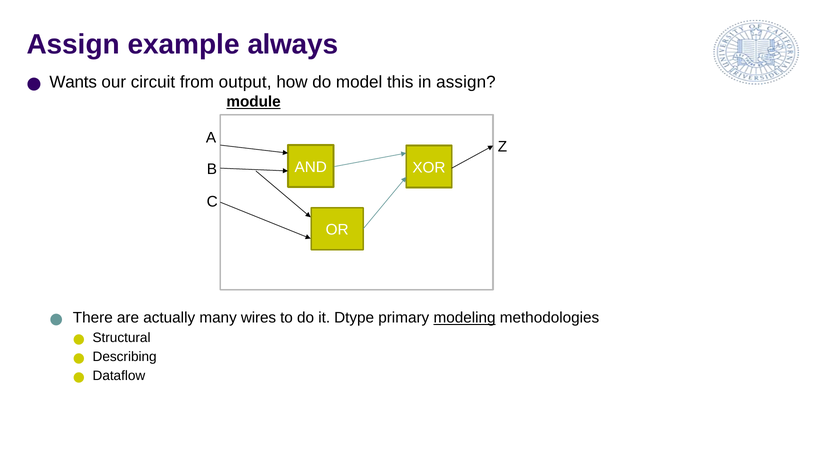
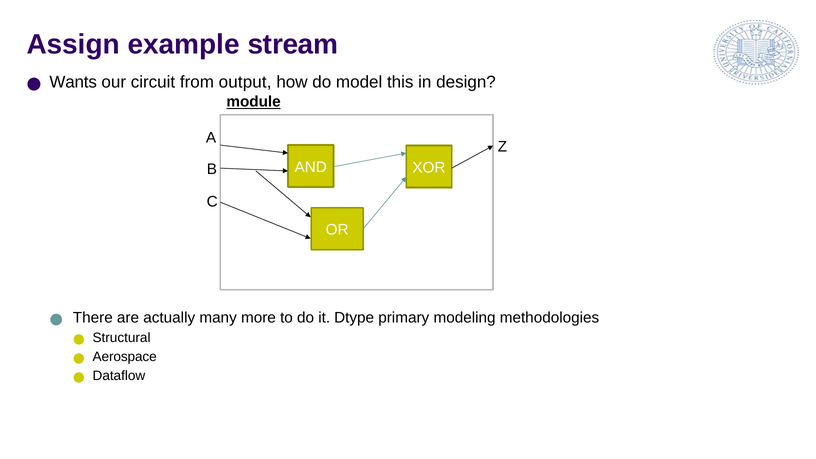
always: always -> stream (293, 44)
in assign: assign -> design (466, 82)
wires: wires -> more (258, 318)
modeling underline: present -> none (465, 318)
Describing: Describing -> Aerospace (125, 357)
